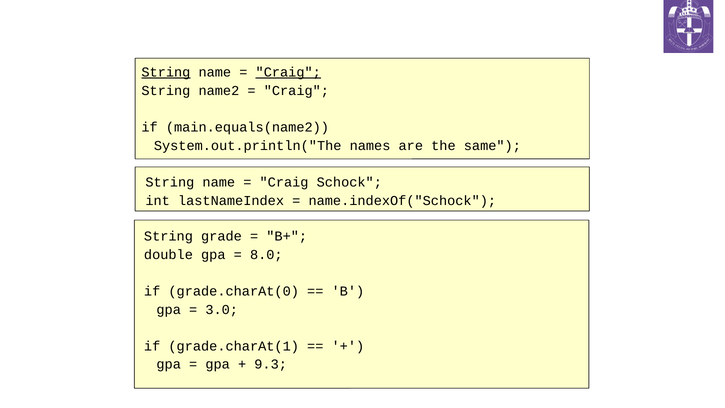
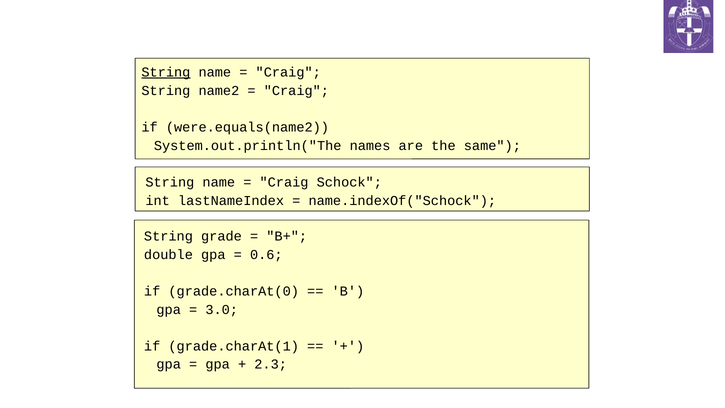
Craig underline: present -> none (288, 72)
main.equals(name2: main.equals(name2 -> were.equals(name2 (247, 127)
8.0: 8.0 -> 0.6 (266, 255)
9.3: 9.3 -> 2.3 (271, 364)
